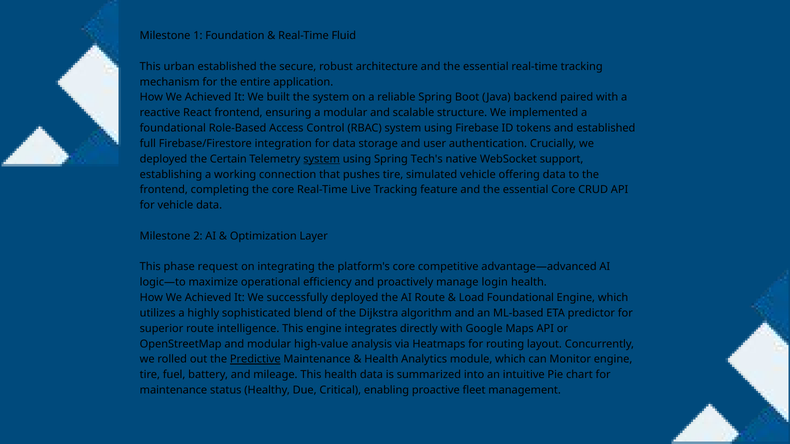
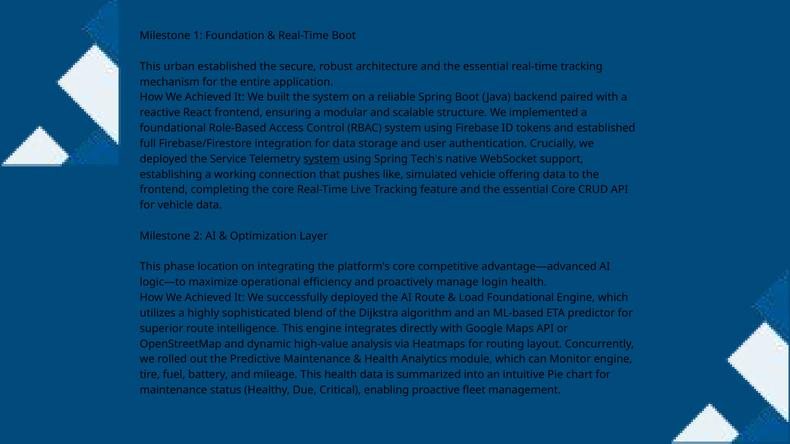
Real-Time Fluid: Fluid -> Boot (344, 36)
Certain: Certain -> Service (228, 159)
pushes tire: tire -> like (393, 175)
request: request -> location (218, 267)
and modular: modular -> dynamic (269, 344)
Predictive underline: present -> none (255, 360)
